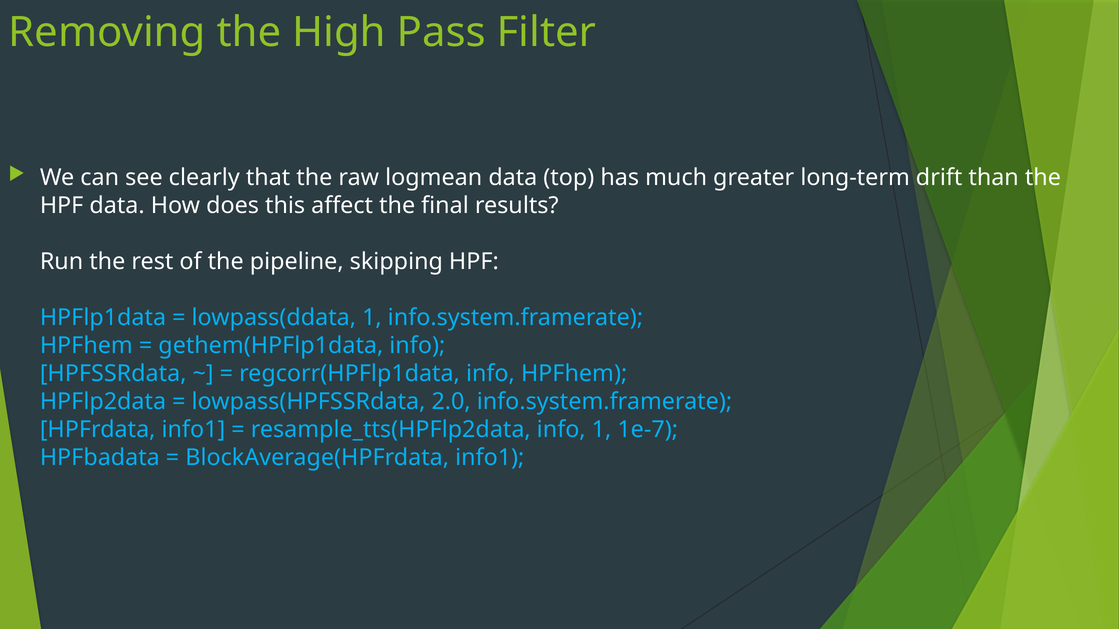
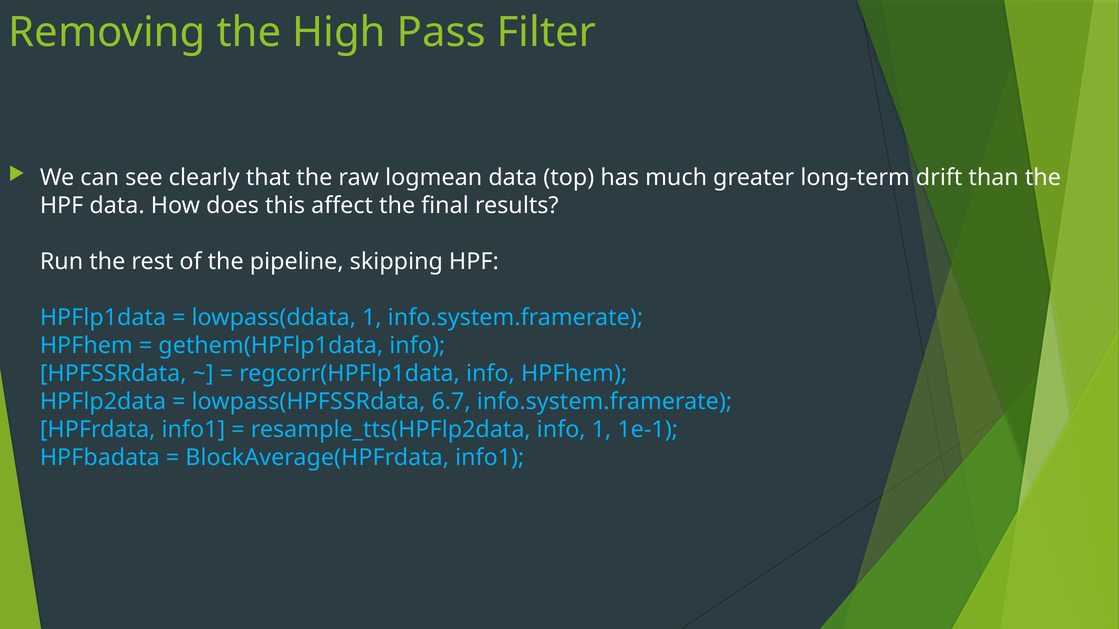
2.0: 2.0 -> 6.7 (451, 402)
1e-7: 1e-7 -> 1e-1 (648, 430)
